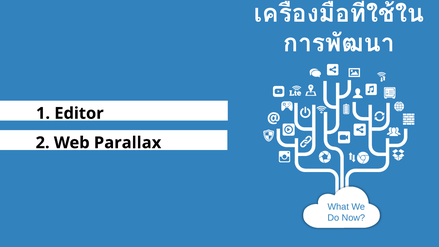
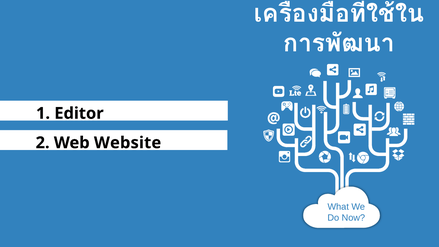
Parallax: Parallax -> Website (128, 143)
